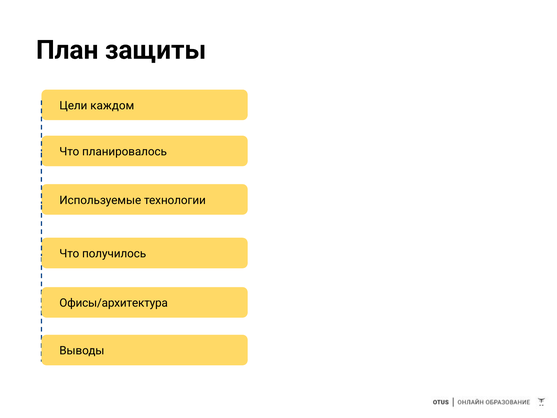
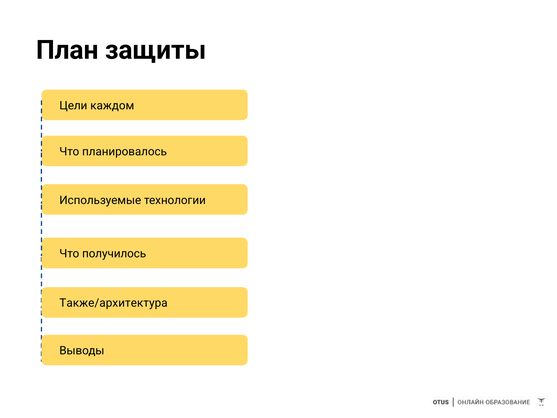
Офисы/архитектура: Офисы/архитектура -> Также/архитектура (114, 303)
